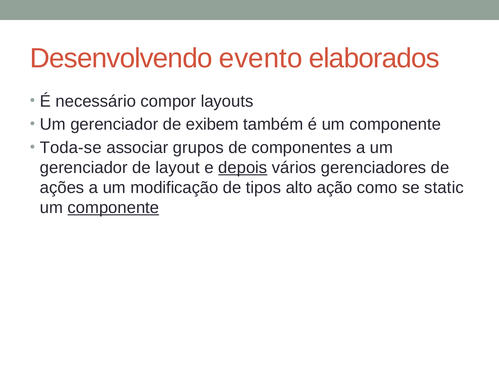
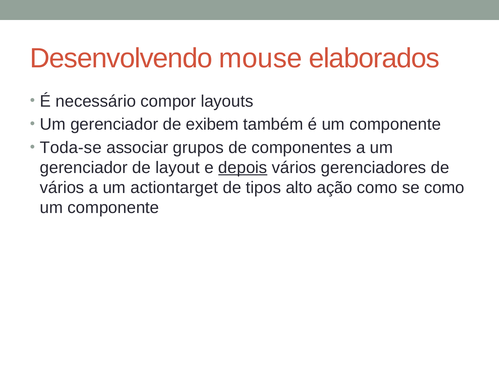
evento: evento -> mouse (261, 58)
ações: ações -> vários (62, 187)
modificação: modificação -> actiontarget (174, 187)
se static: static -> como (444, 187)
componente underline: present -> none (113, 207)
